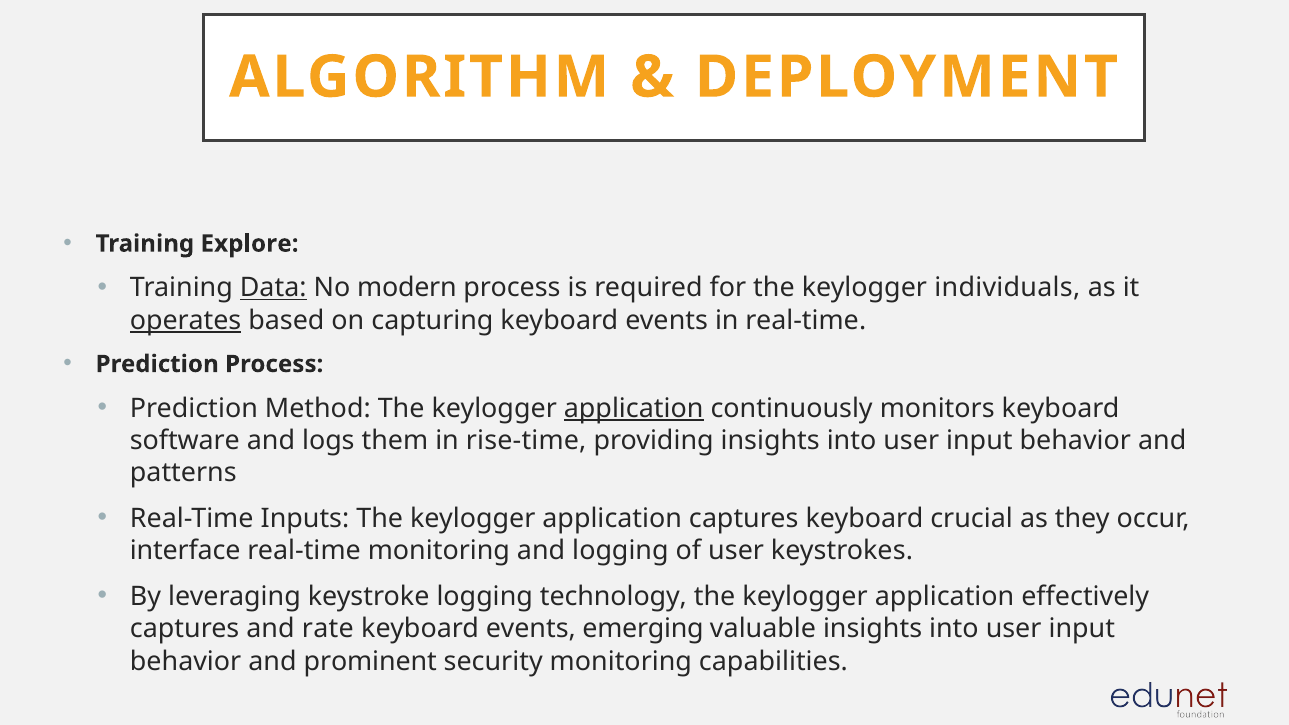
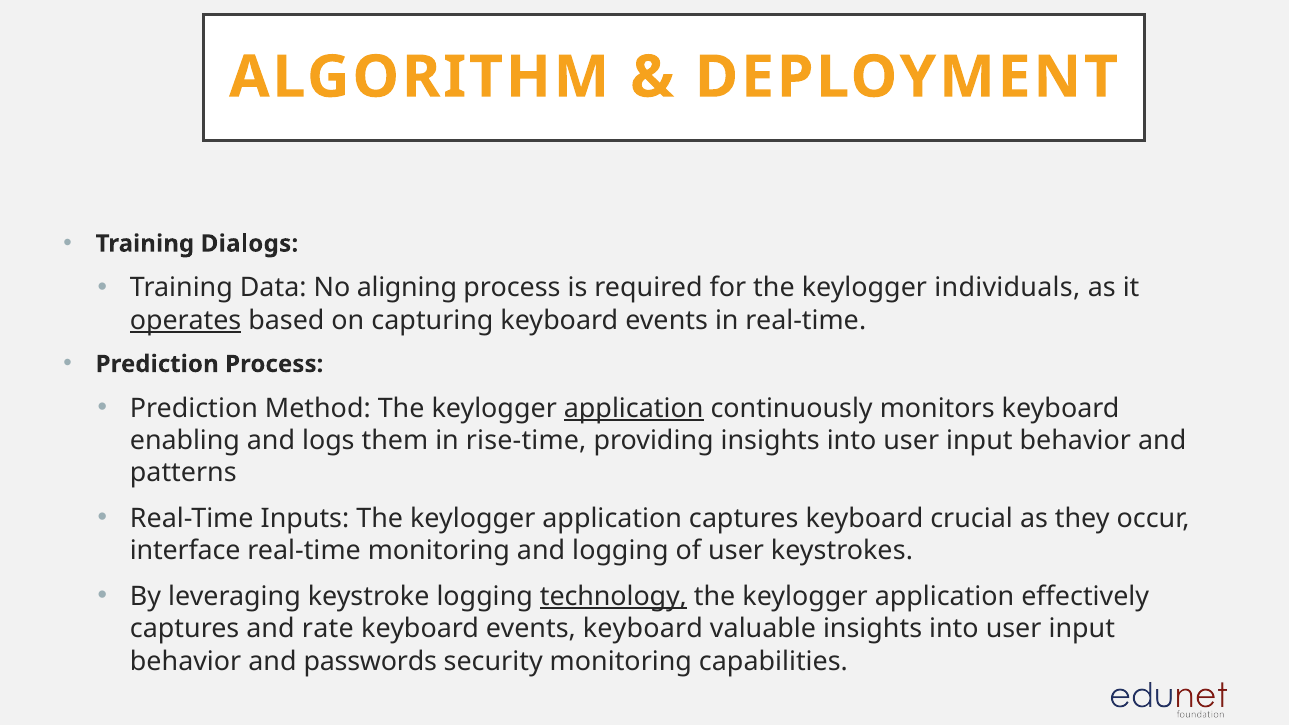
Explore: Explore -> Dialogs (249, 244)
Data underline: present -> none (273, 288)
modern: modern -> aligning (407, 288)
software: software -> enabling (185, 441)
technology underline: none -> present (613, 597)
events emerging: emerging -> keyboard (643, 629)
prominent: prominent -> passwords (370, 661)
